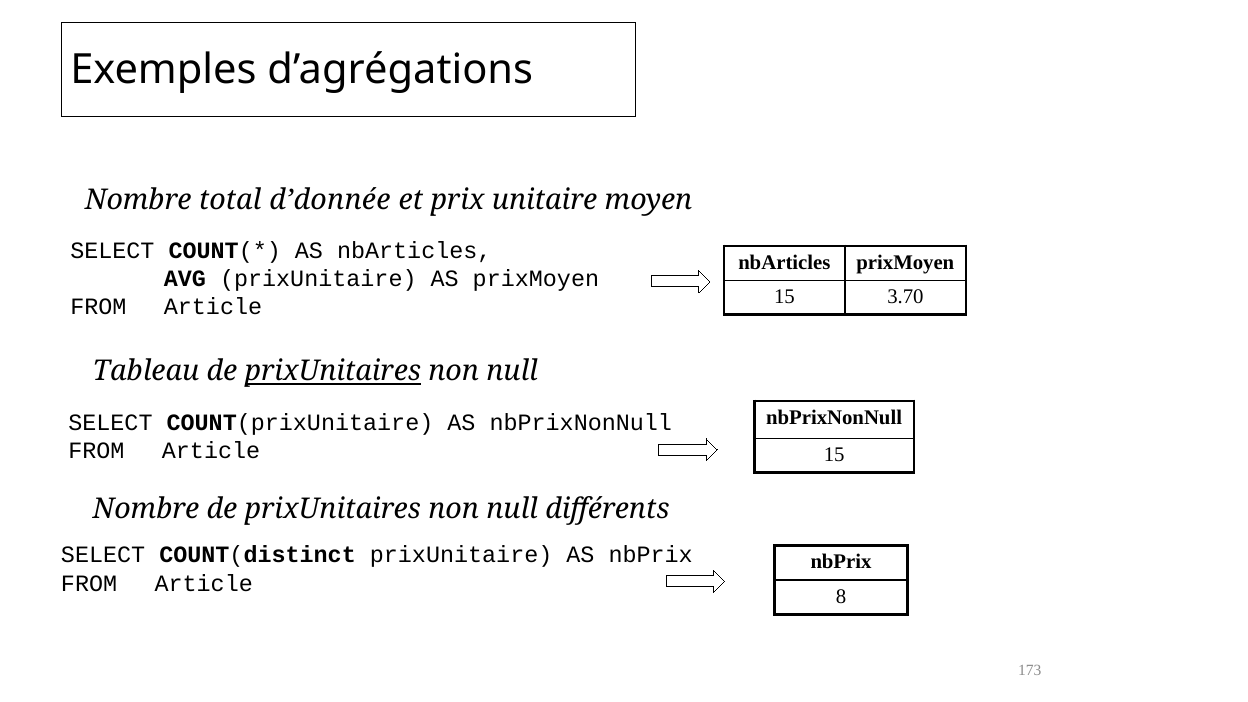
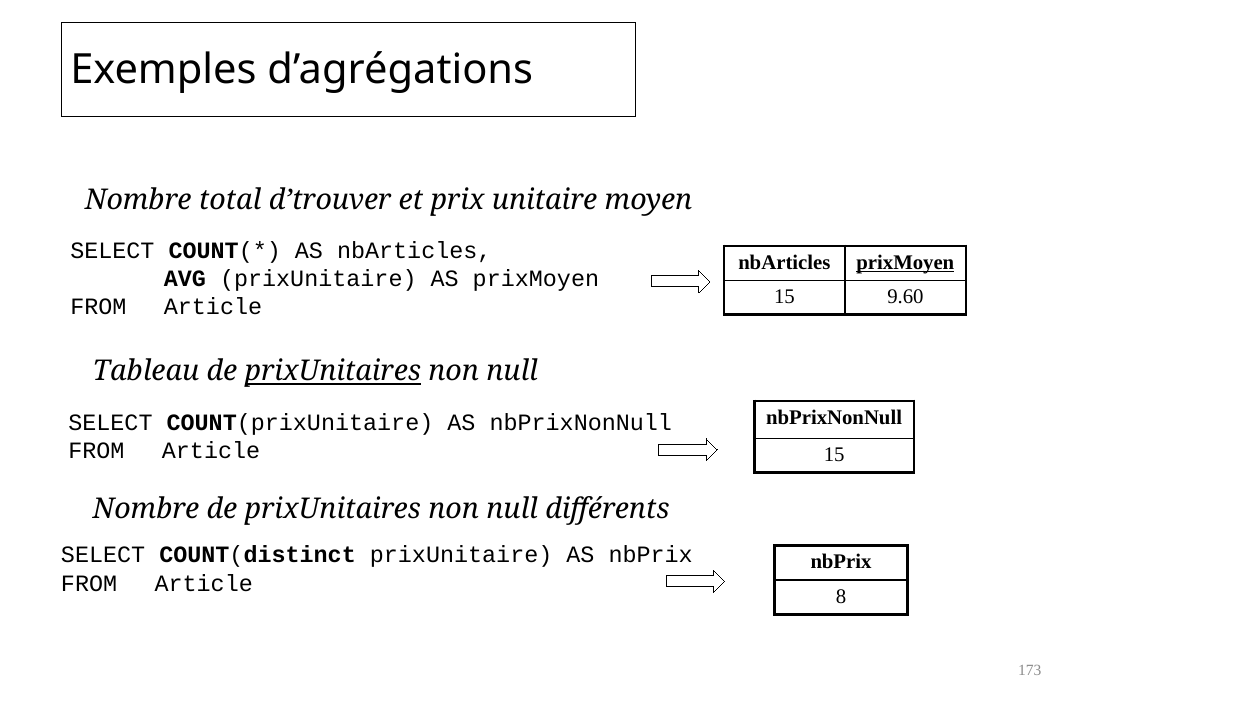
d’donnée: d’donnée -> d’trouver (330, 200)
prixMoyen underline: none -> present (905, 262)
3.70: 3.70 -> 9.60 (905, 297)
